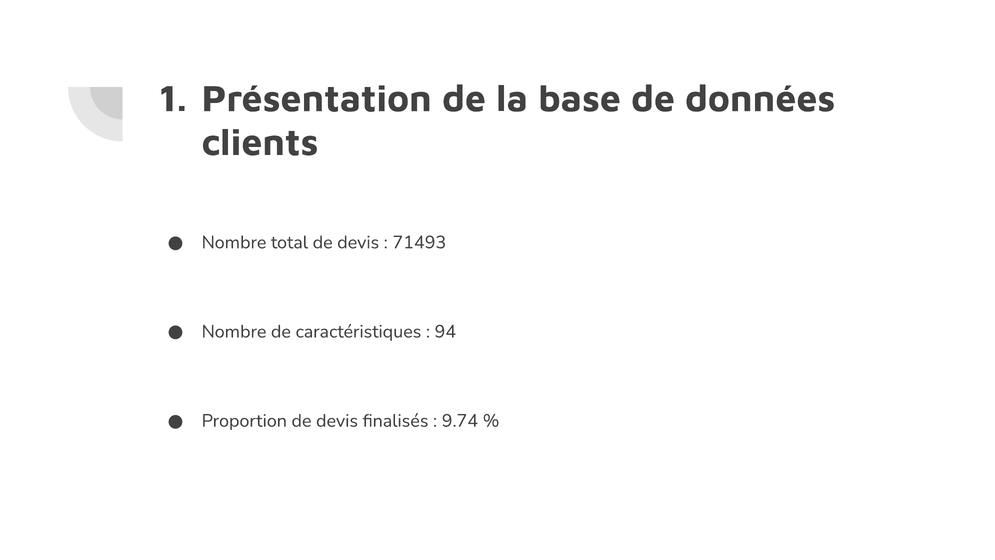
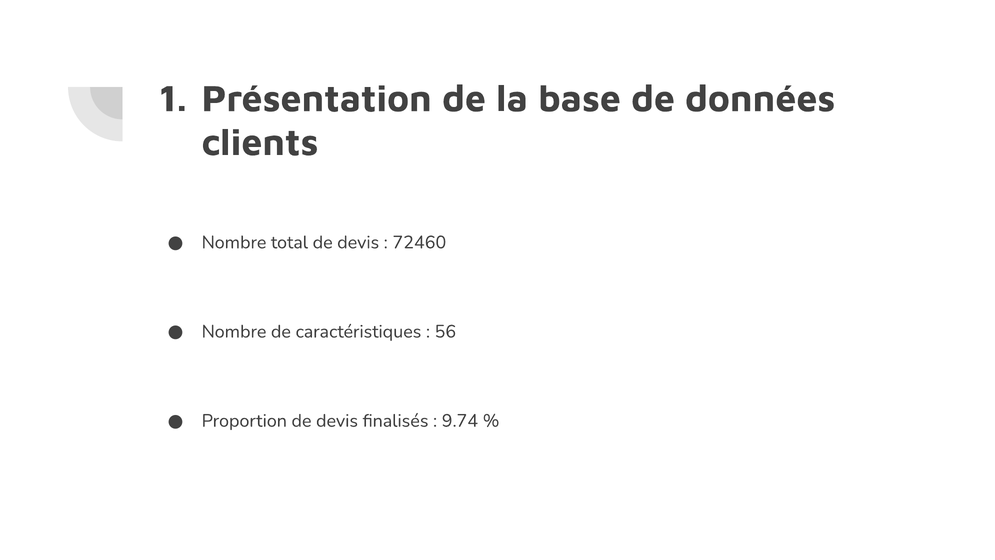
71493: 71493 -> 72460 (419, 242)
94: 94 -> 56 (445, 331)
